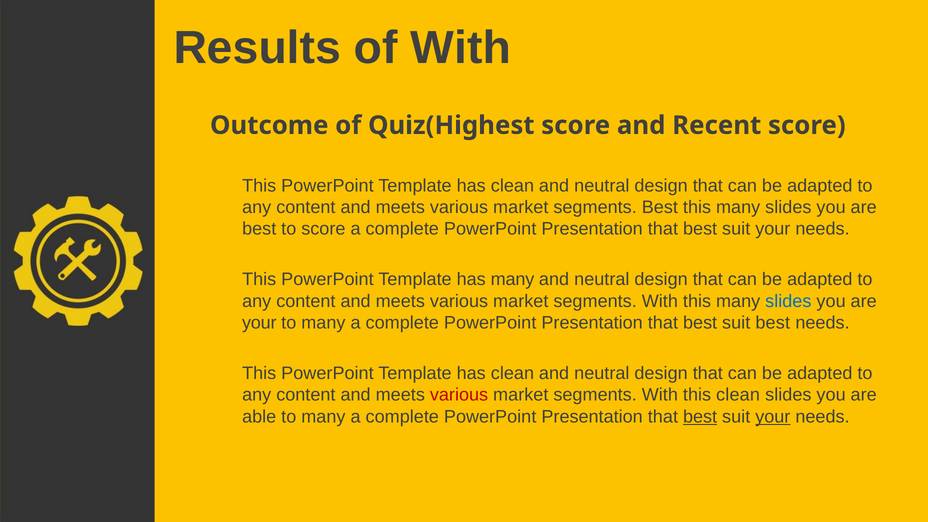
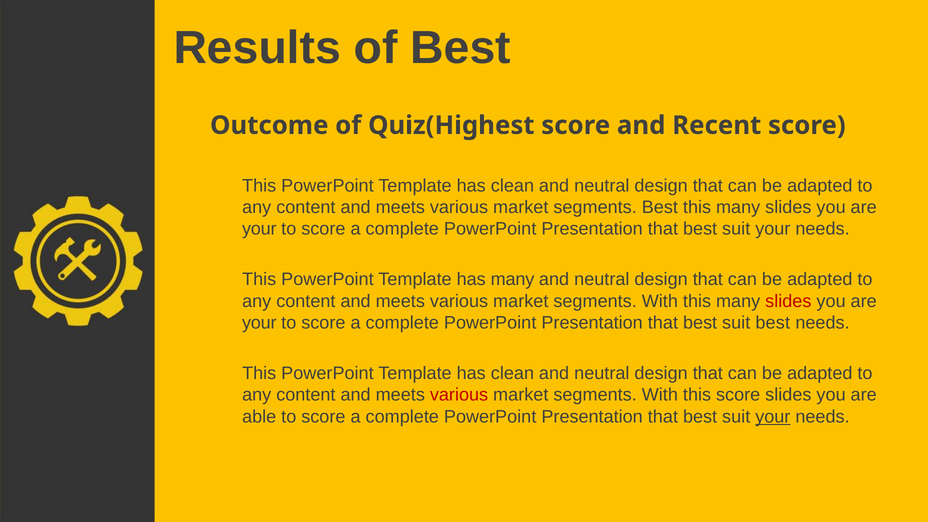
of With: With -> Best (461, 48)
best: best -> your (259, 229)
slides colour: blue -> red (788, 301)
many: many -> score (323, 323)
this clean: clean -> score (738, 395)
able to many: many -> score (323, 417)
best underline: present -> none (700, 417)
